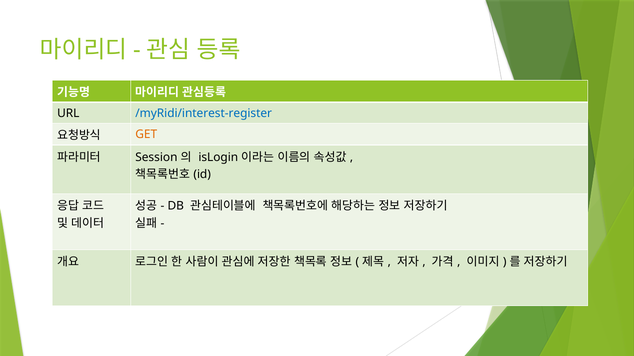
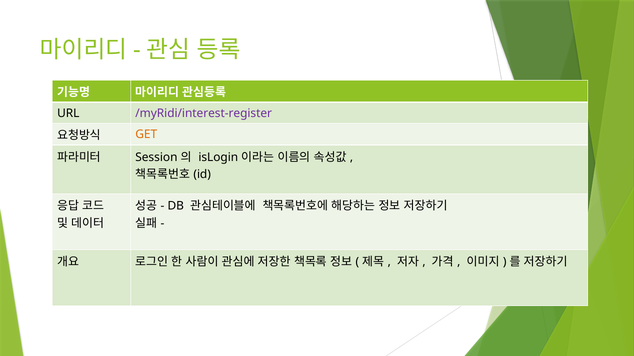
/myRidi/interest-register colour: blue -> purple (204, 113)
